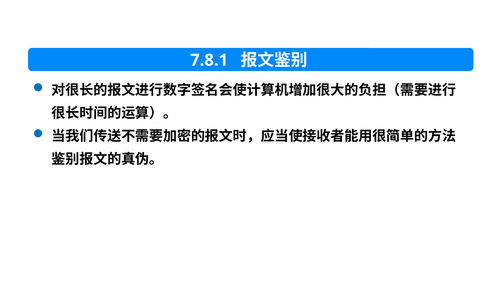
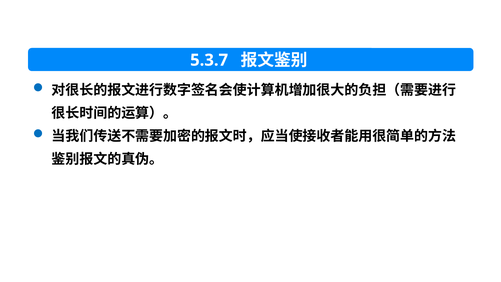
7.8.1: 7.8.1 -> 5.3.7 (209, 60)
